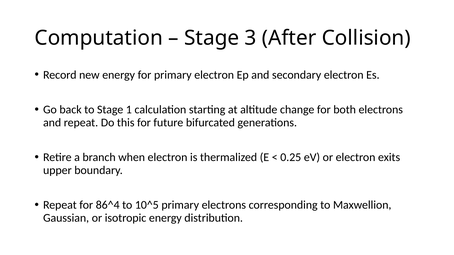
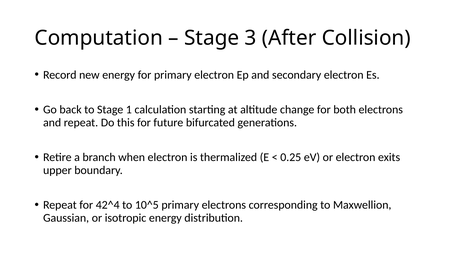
86^4: 86^4 -> 42^4 (108, 205)
